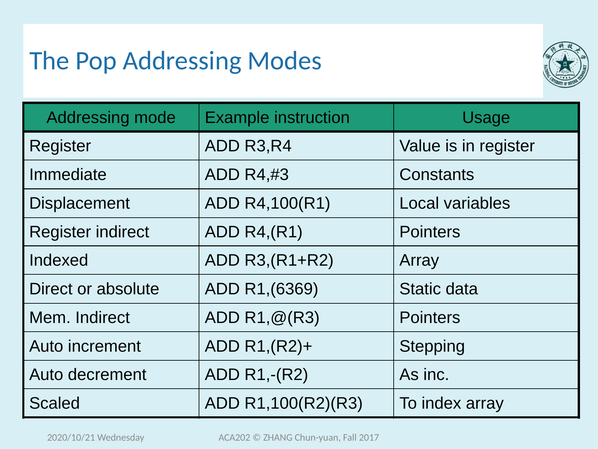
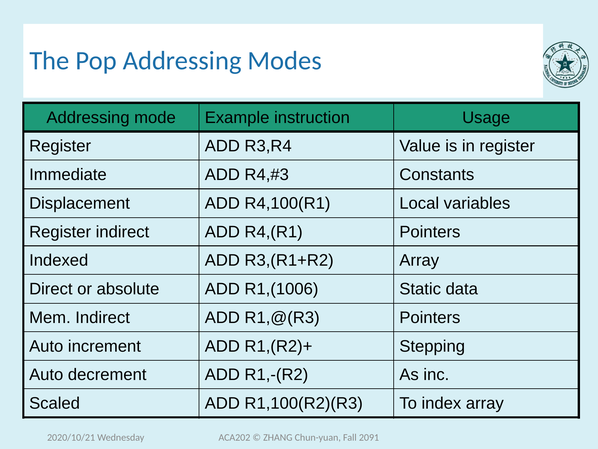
R1,(6369: R1,(6369 -> R1,(1006 (281, 289)
2017: 2017 -> 2091 (369, 437)
